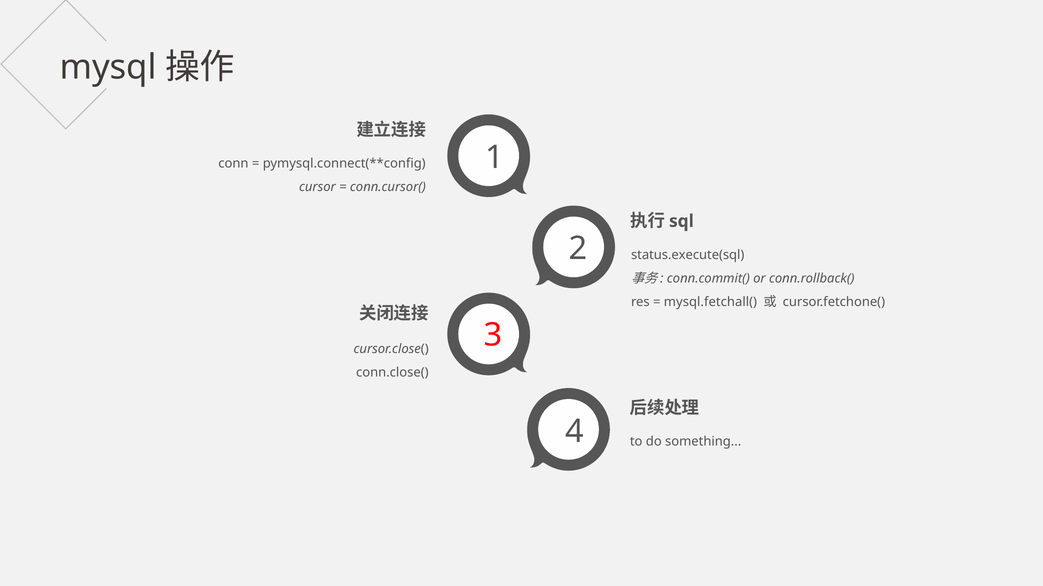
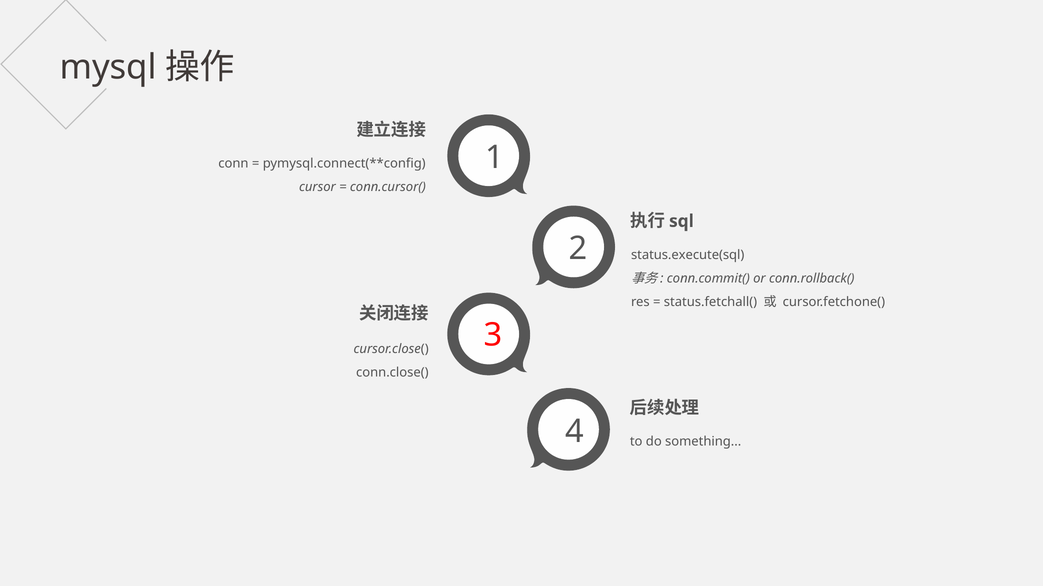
mysql.fetchall(: mysql.fetchall( -> status.fetchall( (710, 302)
